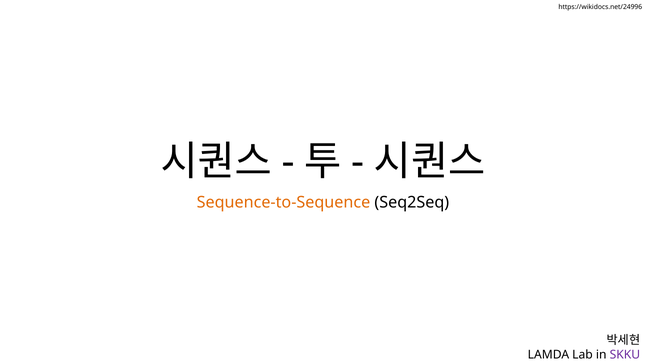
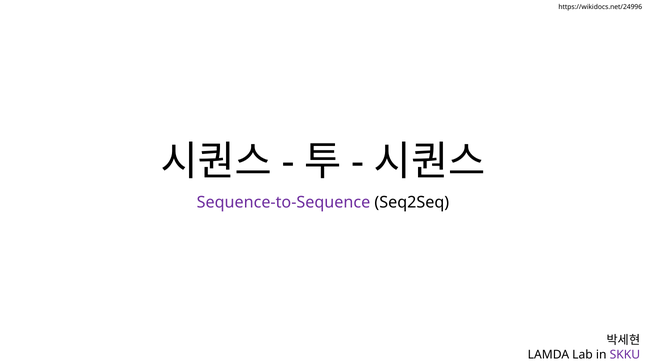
Sequence-to-Sequence colour: orange -> purple (283, 202)
